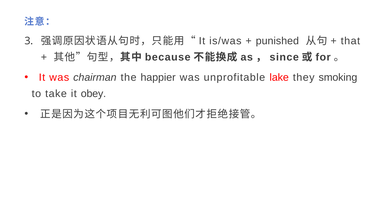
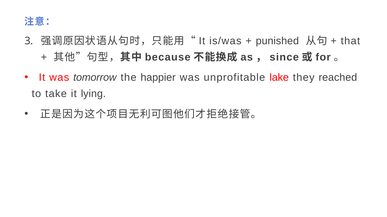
chairman: chairman -> tomorrow (95, 78)
smoking: smoking -> reached (338, 78)
obey: obey -> lying (93, 94)
